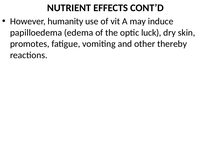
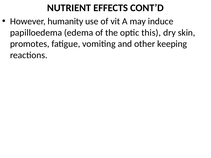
luck: luck -> this (151, 33)
thereby: thereby -> keeping (172, 44)
